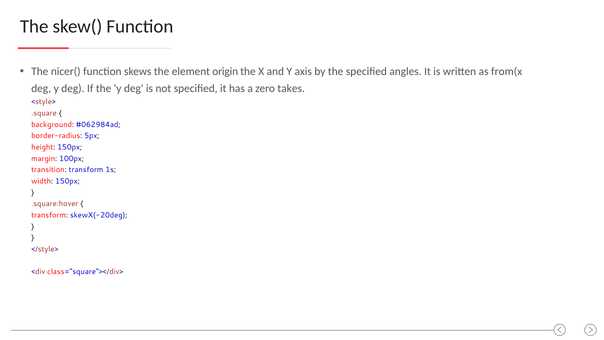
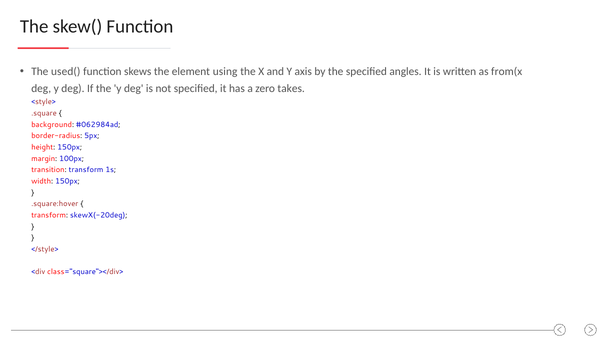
nicer(: nicer( -> used( (66, 72)
origin: origin -> using (225, 72)
